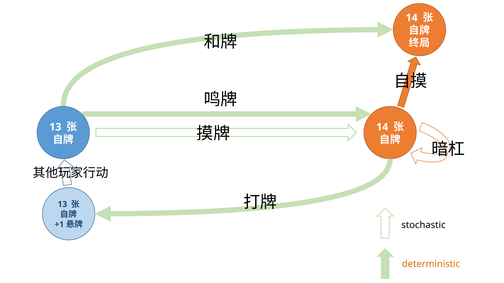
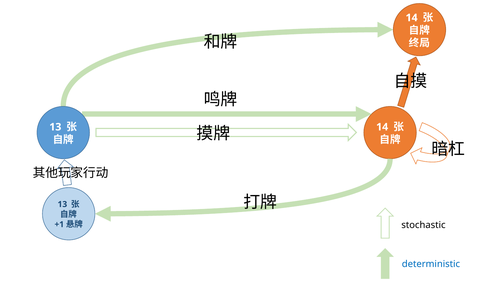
deterministic colour: orange -> blue (431, 265)
